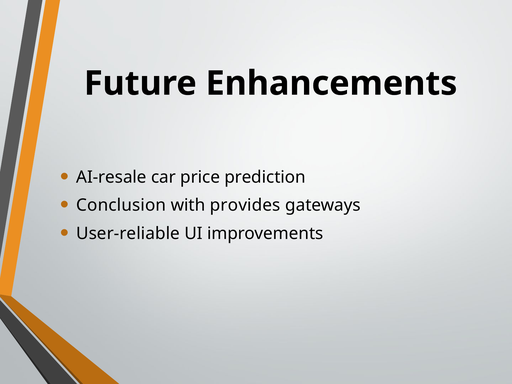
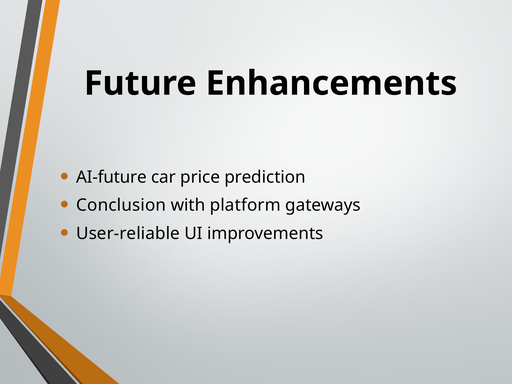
AI-resale: AI-resale -> AI-future (111, 177)
provides: provides -> platform (245, 205)
